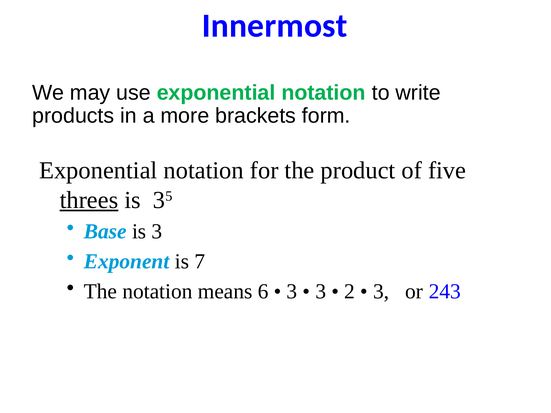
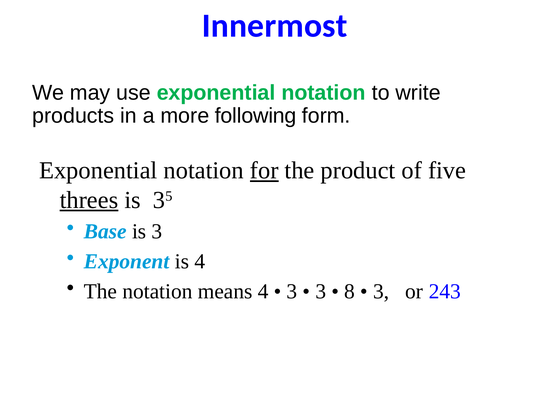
brackets: brackets -> following (256, 116)
for underline: none -> present (264, 171)
is 7: 7 -> 4 (200, 262)
means 6: 6 -> 4 (263, 292)
2: 2 -> 8 (350, 292)
